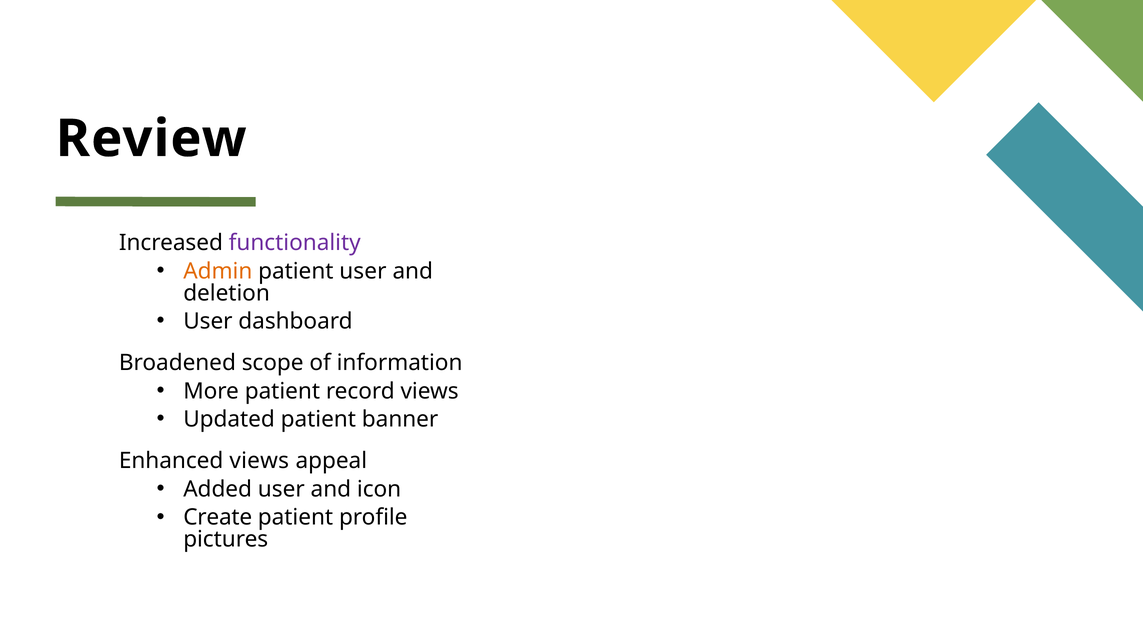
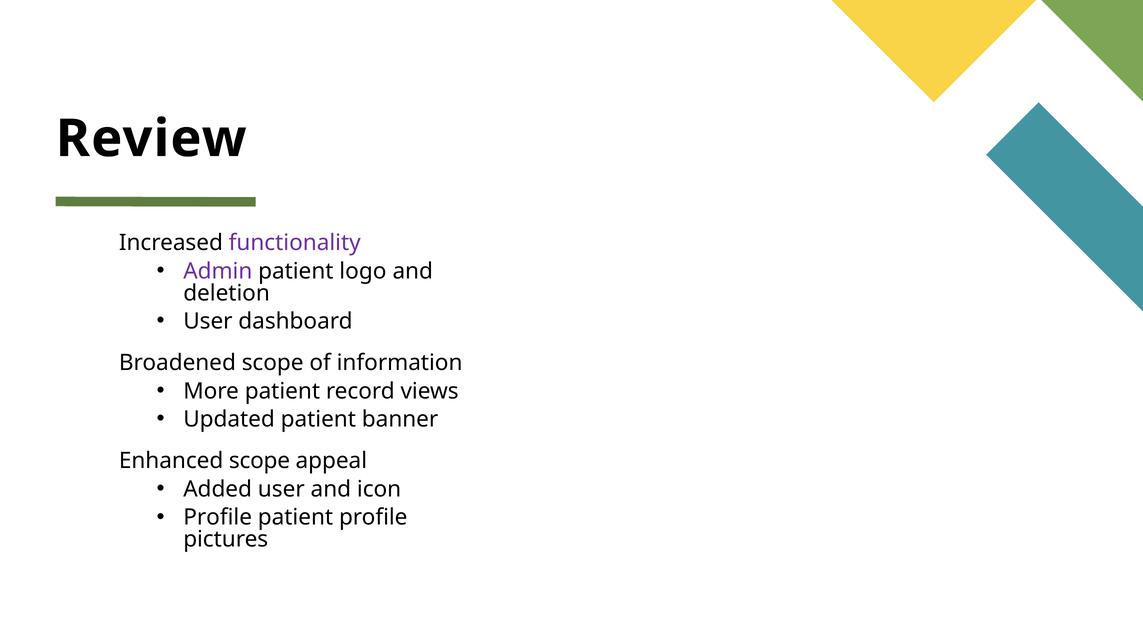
Admin colour: orange -> purple (218, 271)
patient user: user -> logo (363, 271)
Enhanced views: views -> scope (259, 461)
Create: Create -> Profile (218, 517)
